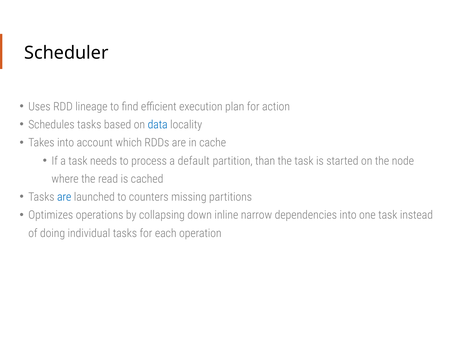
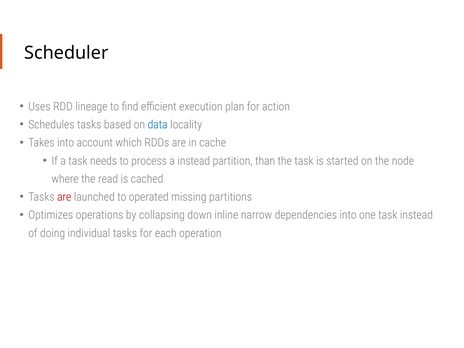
a default: default -> instead (194, 161)
are colour: blue -> red (64, 197)
counters: counters -> operated (149, 197)
